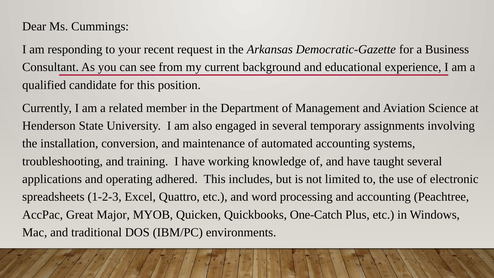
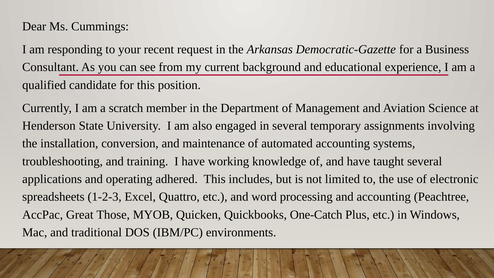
related: related -> scratch (126, 108)
Major: Major -> Those (113, 215)
